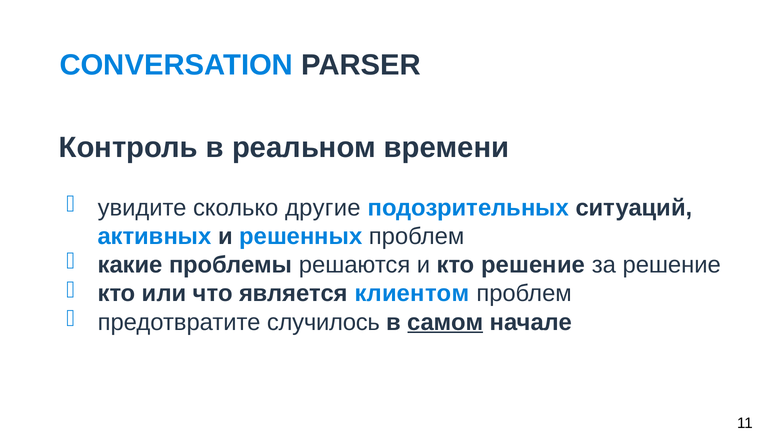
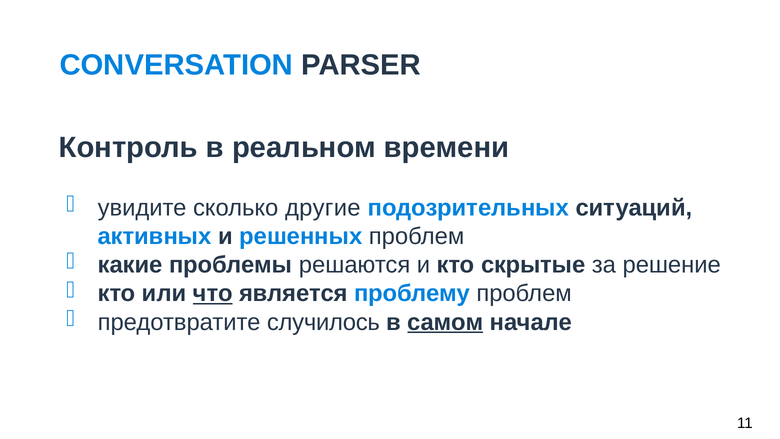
кто решение: решение -> скрытые (533, 265)
что underline: none -> present (213, 293)
клиентом: клиентом -> проблему (412, 293)
